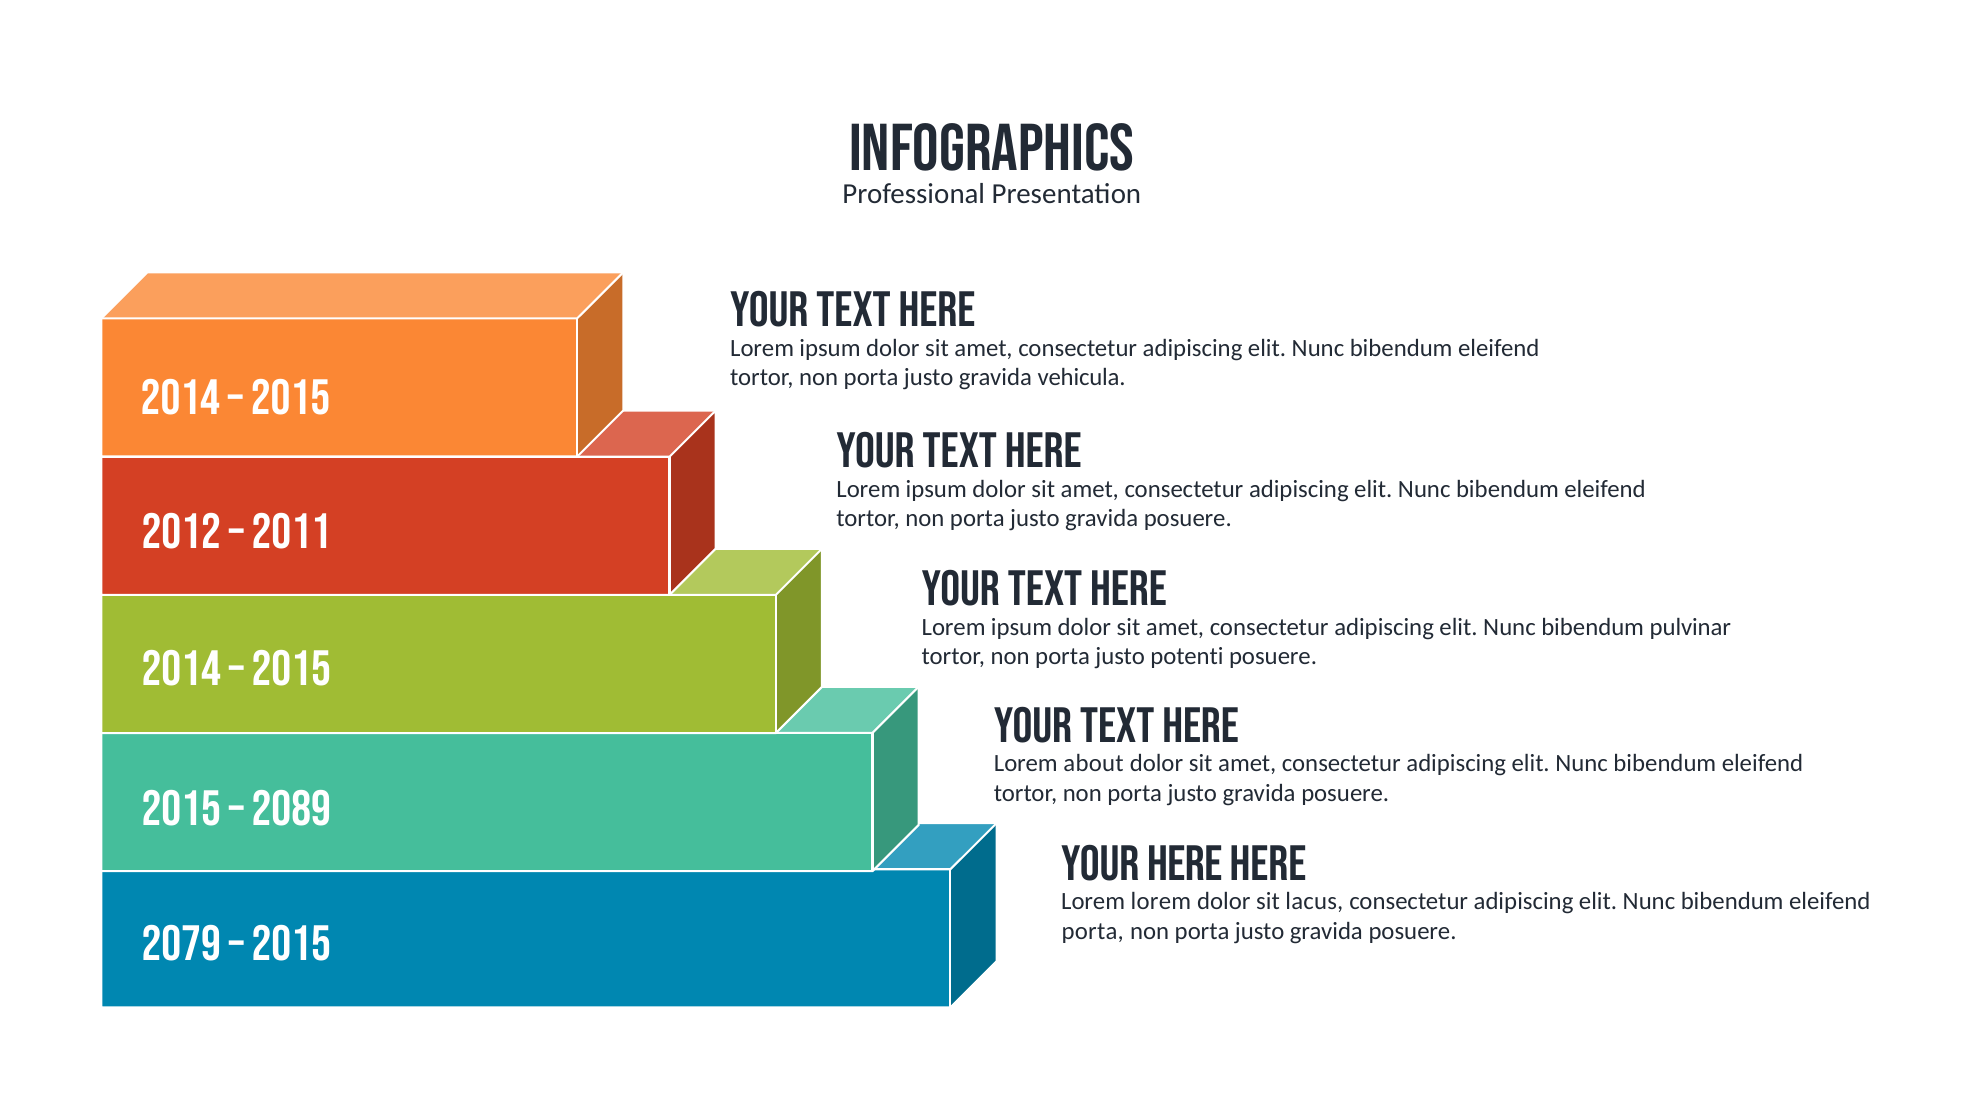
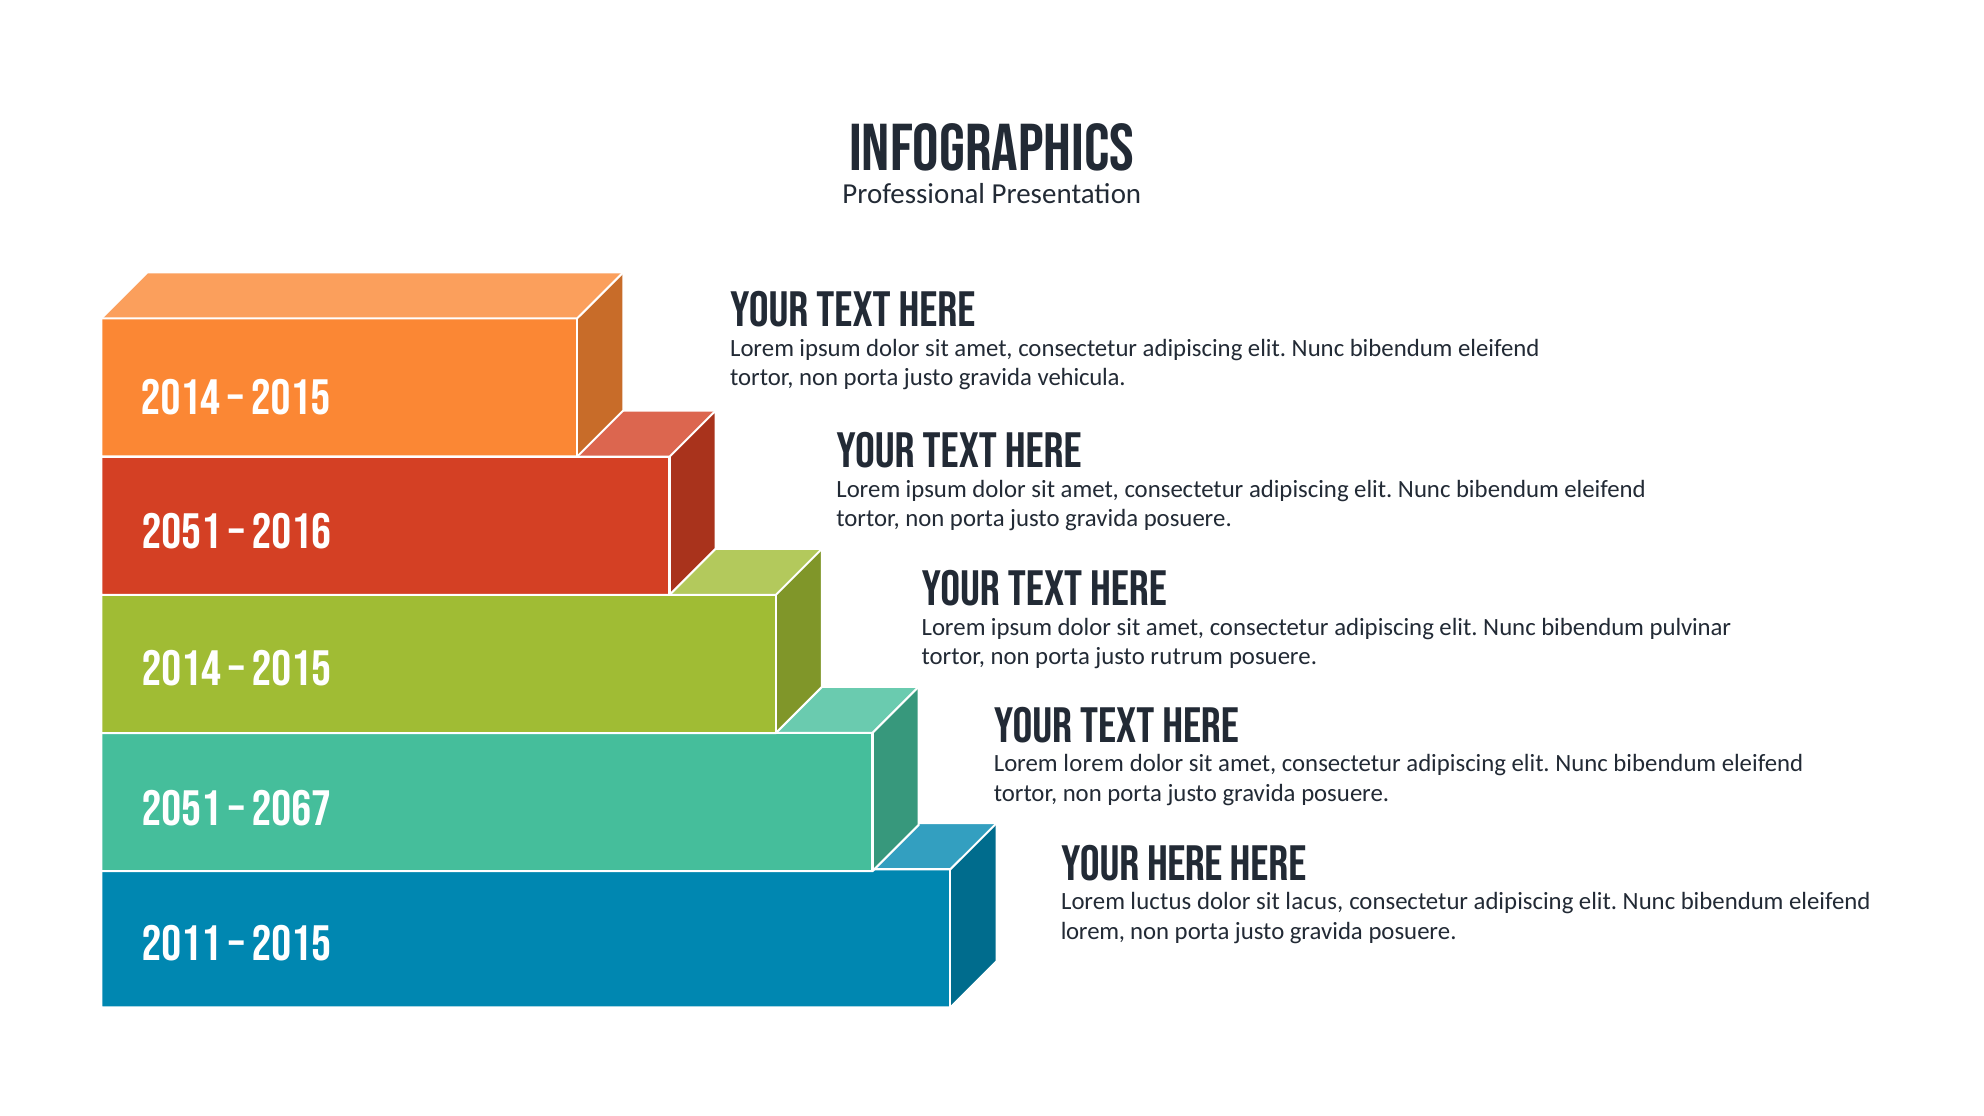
2012: 2012 -> 2051 (181, 532)
2011: 2011 -> 2016 (291, 532)
potenti: potenti -> rutrum (1187, 657)
Lorem about: about -> lorem (1094, 763)
2015: 2015 -> 2051 (181, 809)
2089: 2089 -> 2067 (291, 809)
Lorem lorem: lorem -> luctus (1161, 901)
porta: porta -> lorem (1093, 931)
2079: 2079 -> 2011 (181, 945)
